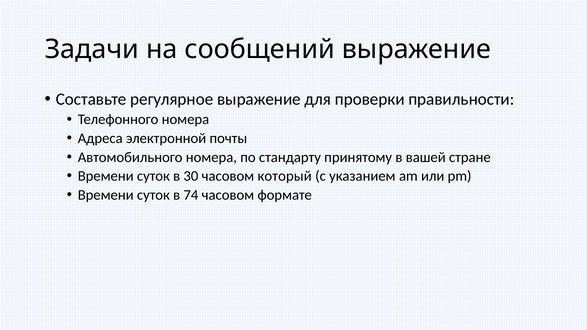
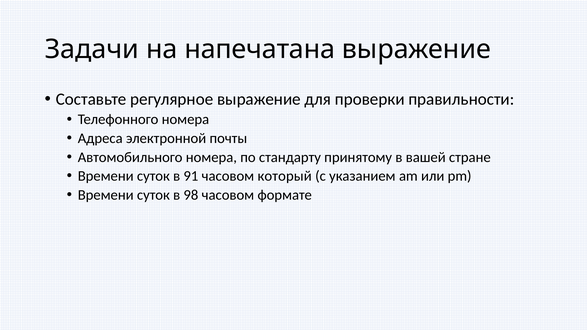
сообщений: сообщений -> напечатана (260, 49)
30: 30 -> 91 (191, 176)
74: 74 -> 98 (191, 195)
